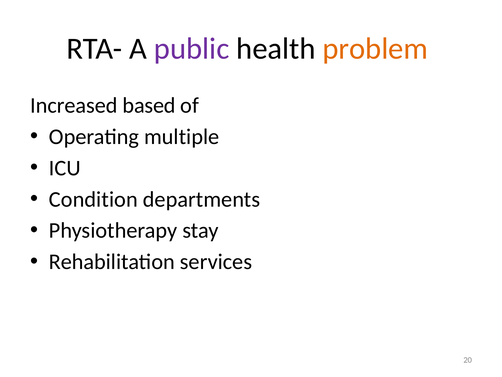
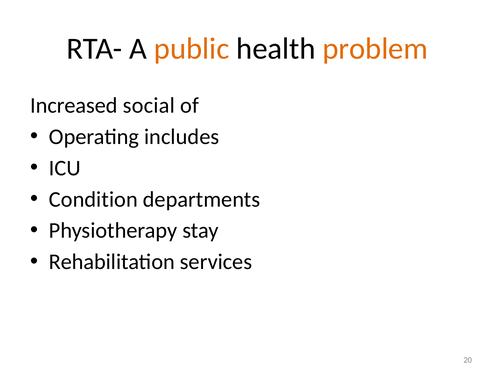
public colour: purple -> orange (192, 49)
based: based -> social (149, 105)
multiple: multiple -> includes (182, 137)
